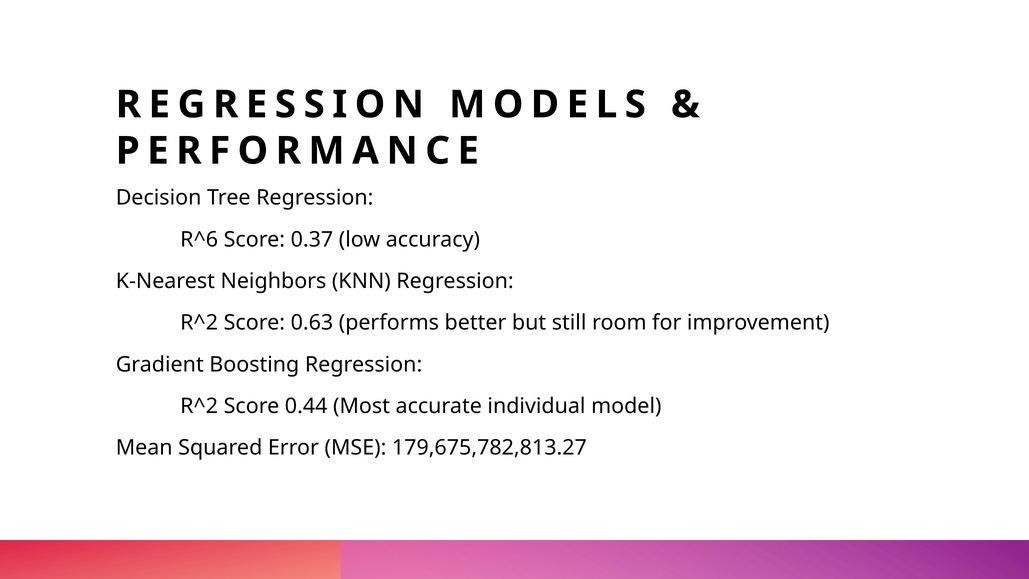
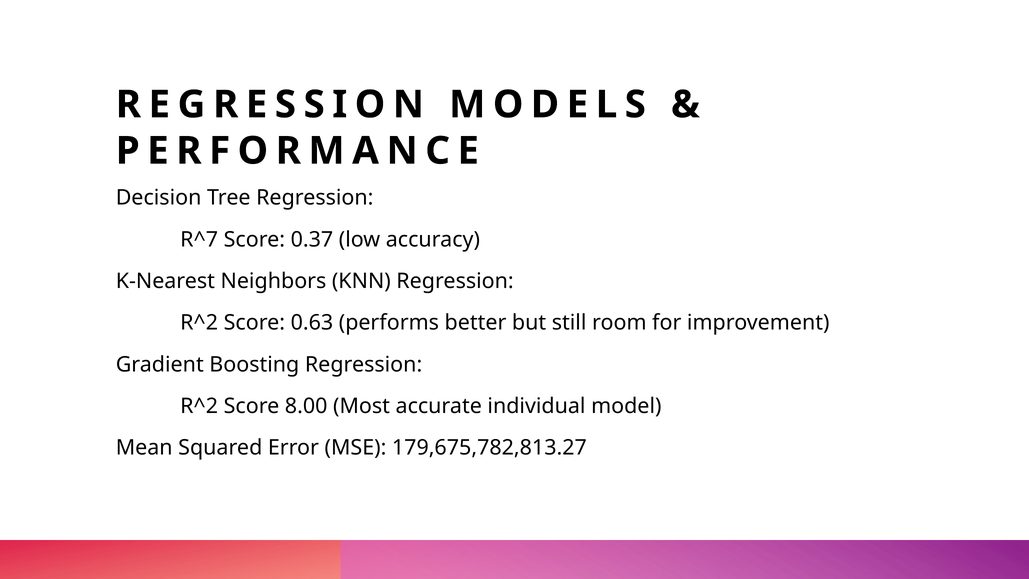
R^6: R^6 -> R^7 (199, 239)
0.44: 0.44 -> 8.00 (306, 406)
